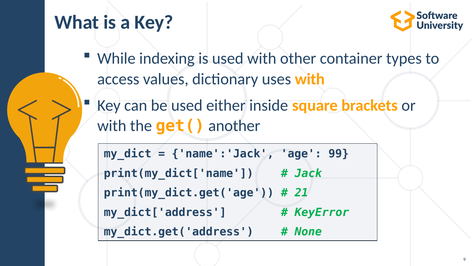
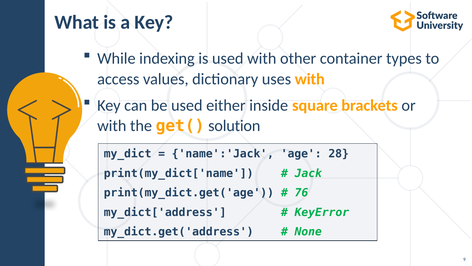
another: another -> solution (234, 126)
99: 99 -> 28 (339, 154)
21: 21 -> 76 (301, 193)
